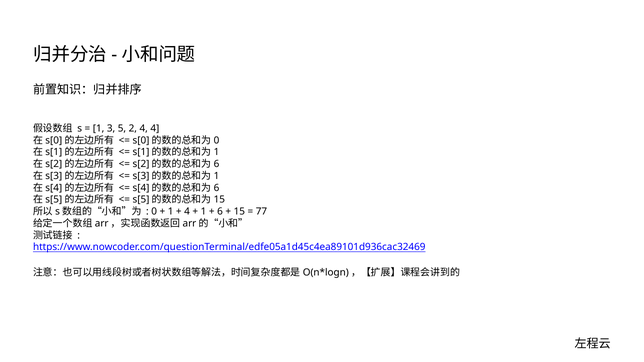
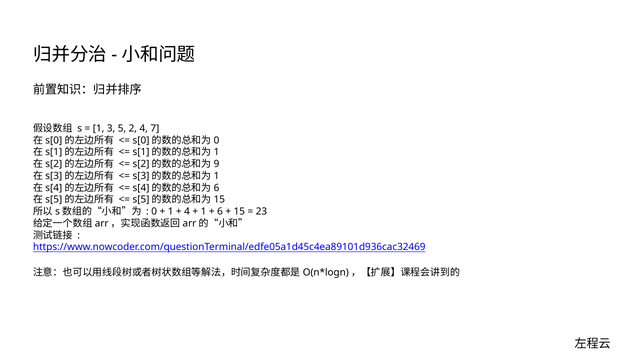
4 4: 4 -> 7 (155, 129)
6: 6 -> 9 (216, 164)
77: 77 -> 23 (261, 212)
